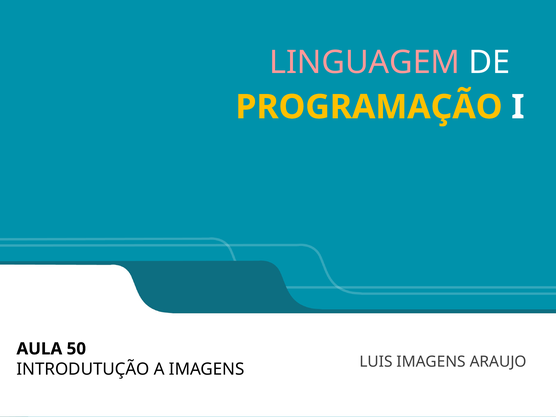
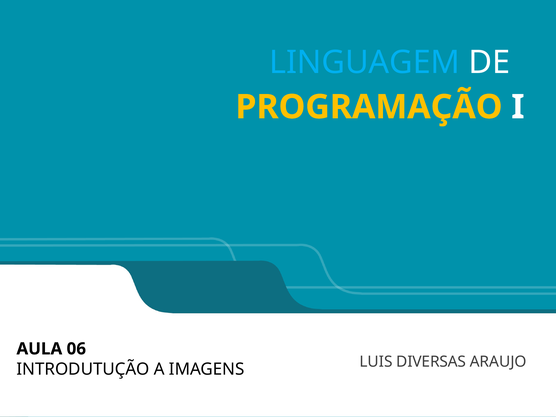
LINGUAGEM colour: pink -> light blue (365, 62)
50: 50 -> 06 (76, 349)
LUIS IMAGENS: IMAGENS -> DIVERSAS (431, 362)
